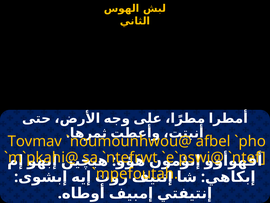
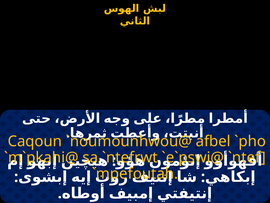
Tovmav: Tovmav -> Caqoun (35, 141)
